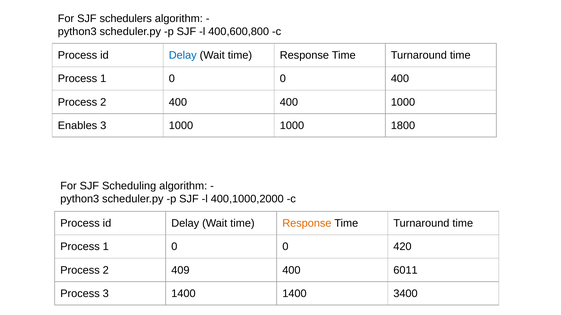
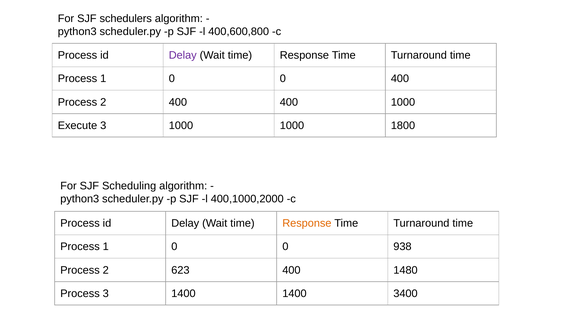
Delay colour: blue -> purple (183, 55)
Enables: Enables -> Execute (77, 126)
420: 420 -> 938 (402, 247)
409: 409 -> 623 (180, 271)
6011: 6011 -> 1480 (406, 271)
